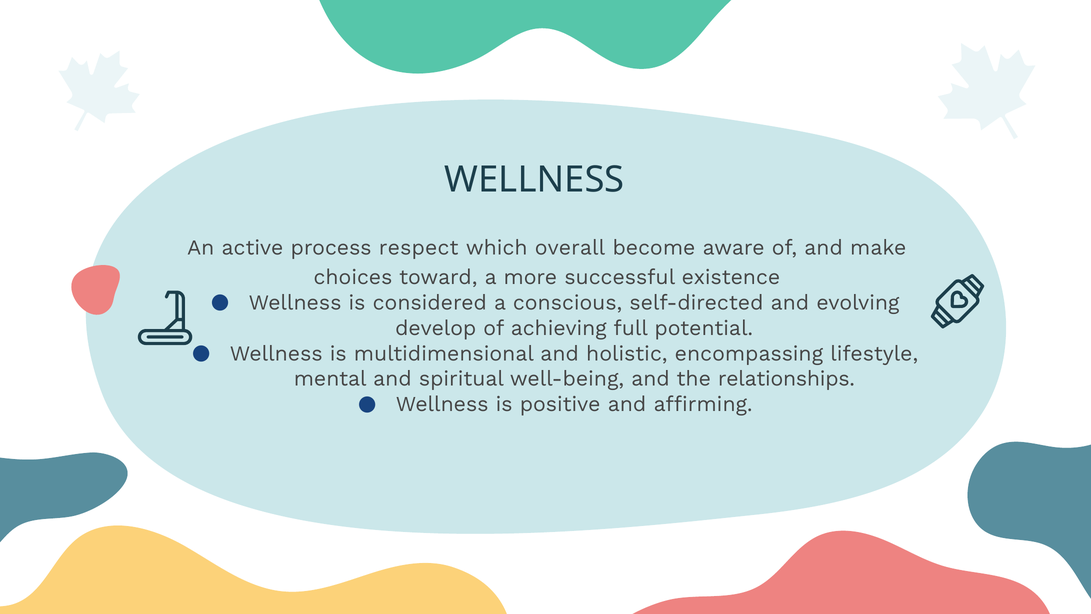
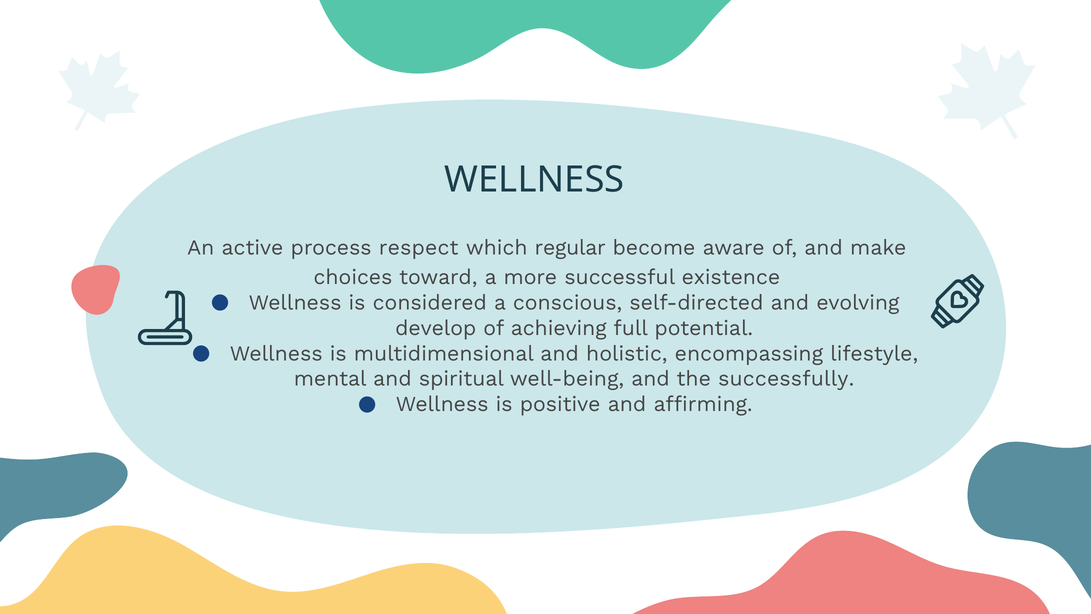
overall: overall -> regular (570, 248)
relationships: relationships -> successfully (786, 379)
